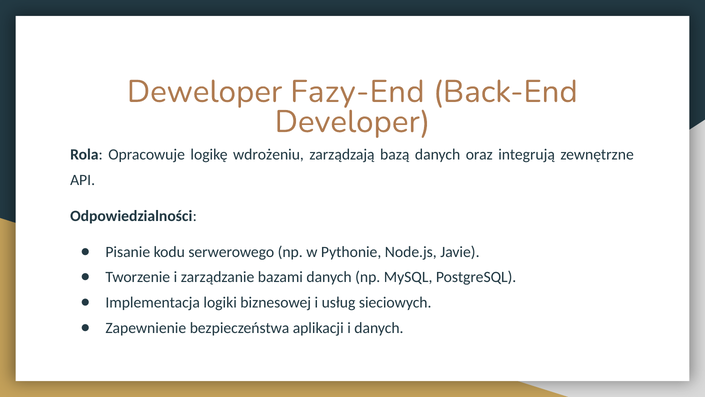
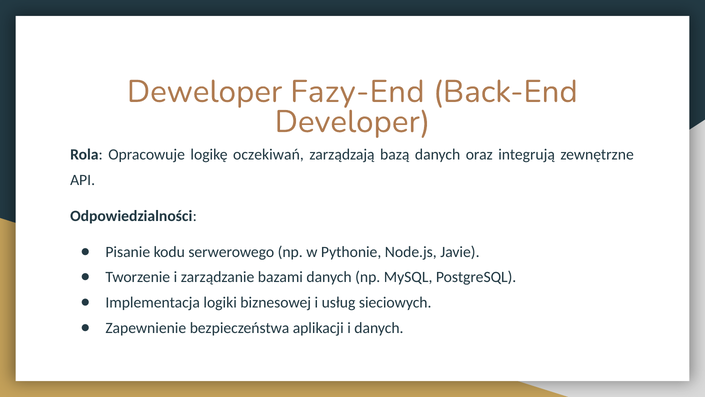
wdrożeniu: wdrożeniu -> oczekiwań (268, 155)
